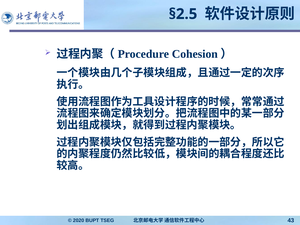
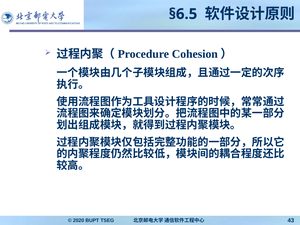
§2.5: §2.5 -> §6.5 (183, 14)
